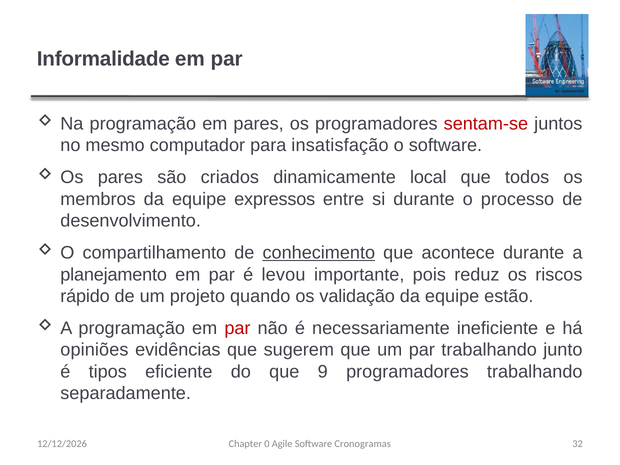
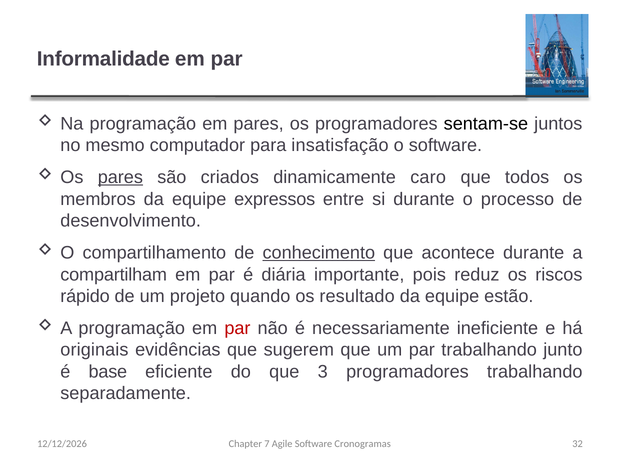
sentam-se colour: red -> black (486, 124)
pares underline: none -> present (120, 177)
local: local -> caro (428, 177)
planejamento: planejamento -> compartilham (114, 275)
levou: levou -> diária (284, 275)
validação: validação -> resultado (357, 296)
opiniões: opiniões -> originais (94, 350)
tipos: tipos -> base (108, 372)
9: 9 -> 3 (323, 372)
0: 0 -> 7 (267, 444)
